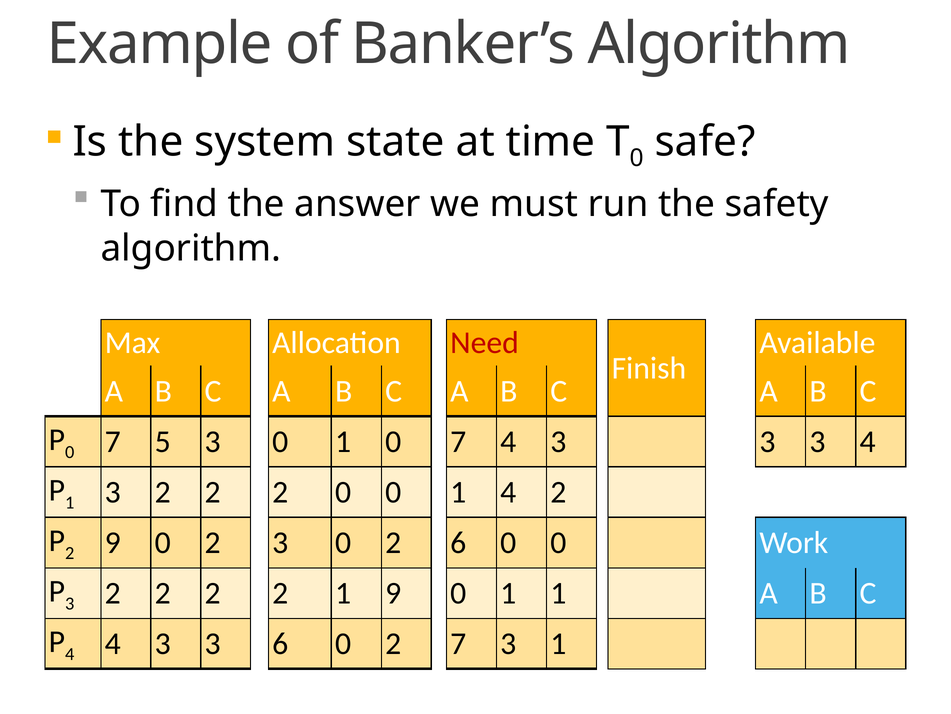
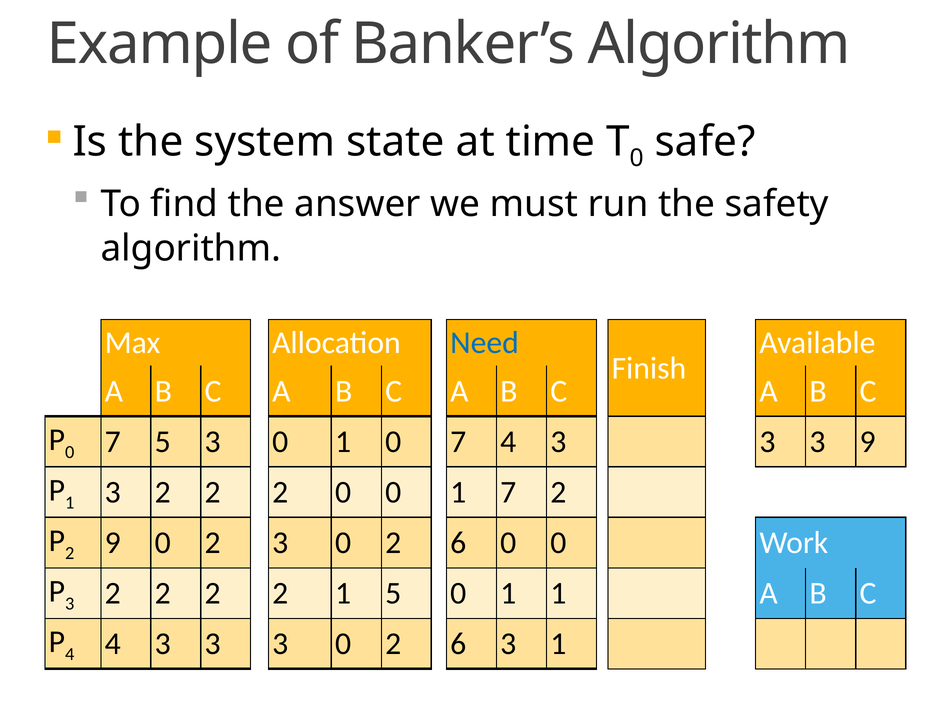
Need colour: red -> blue (485, 343)
3 4: 4 -> 9 (868, 441)
1 4: 4 -> 7 (508, 492)
1 9: 9 -> 5 (393, 593)
6: 6 -> 3 (280, 643)
7: 7 -> 6 (458, 643)
